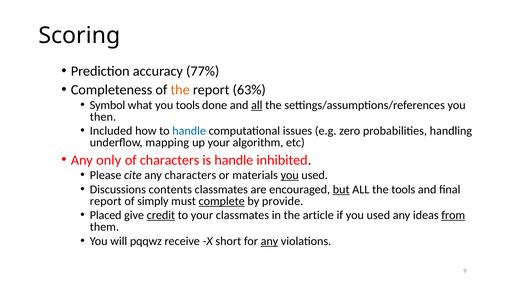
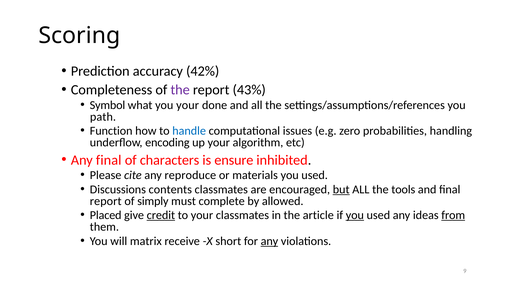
77%: 77% -> 42% (203, 71)
the colour: orange -> purple (180, 90)
63%: 63% -> 43% (249, 90)
you tools: tools -> your (188, 105)
all underline: present -> none (257, 105)
then: then -> path (103, 117)
Included: Included -> Function (111, 131)
mapping: mapping -> encoding (167, 143)
Any only: only -> final (109, 160)
is handle: handle -> ensure (234, 160)
any characters: characters -> reproduce (190, 175)
you underline: present -> none (290, 175)
complete underline: present -> none (222, 201)
provide: provide -> allowed (283, 201)
you underline: none -> present (355, 215)
pqqwz: pqqwz -> matrix (146, 241)
